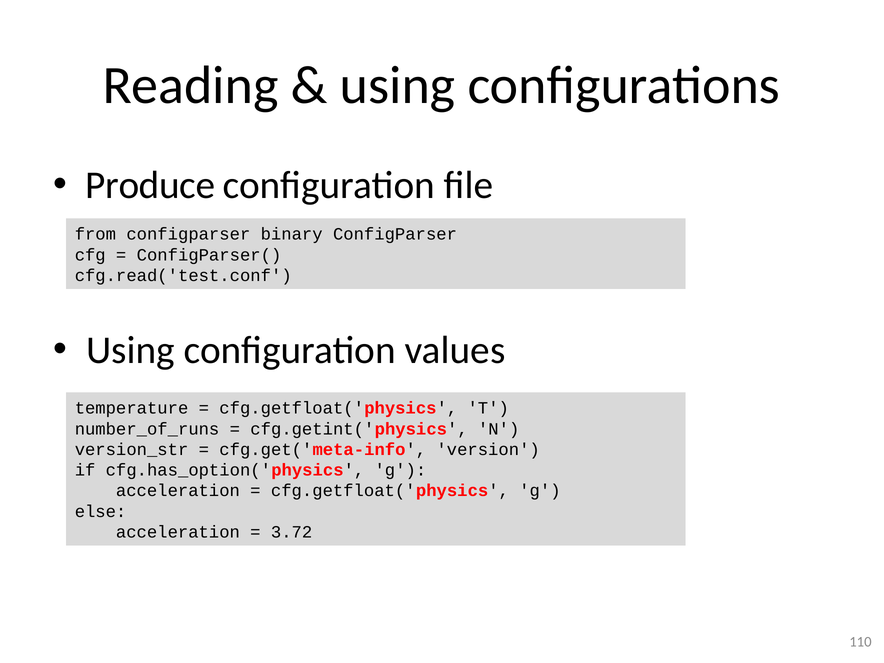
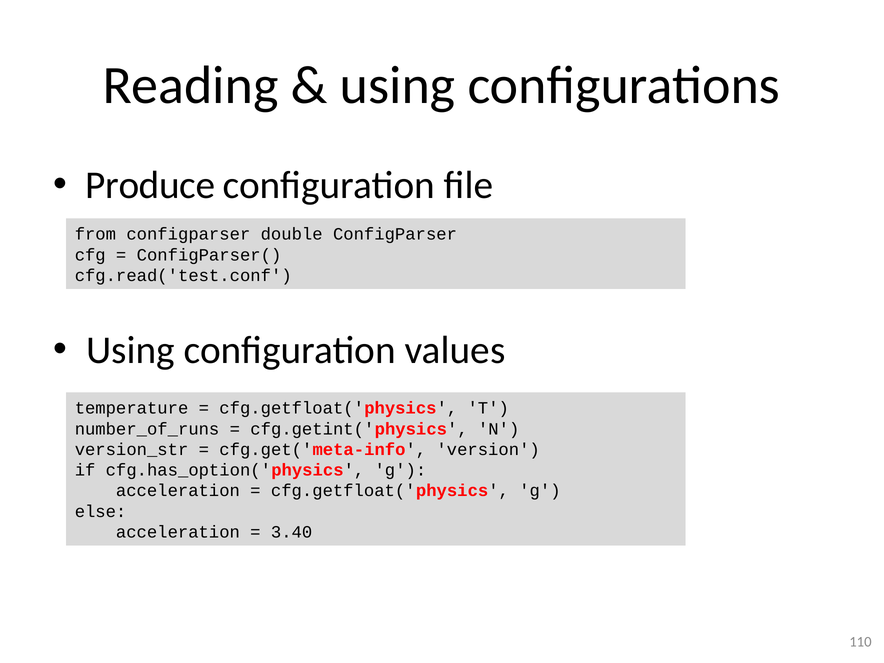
binary: binary -> double (292, 234)
3.72: 3.72 -> 3.40 (292, 532)
